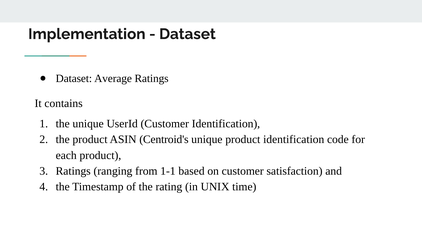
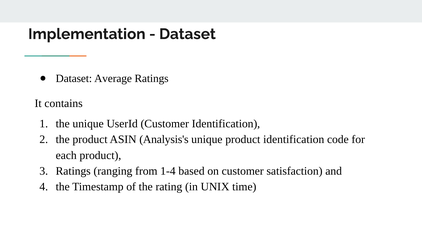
Centroid's: Centroid's -> Analysis's (164, 140)
1-1: 1-1 -> 1-4 (168, 171)
